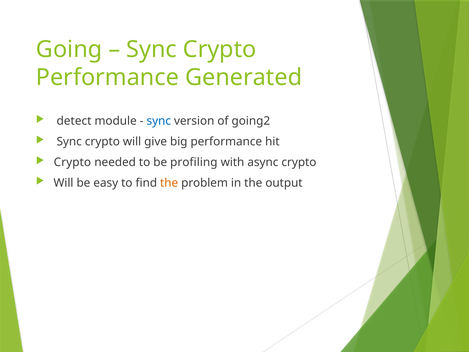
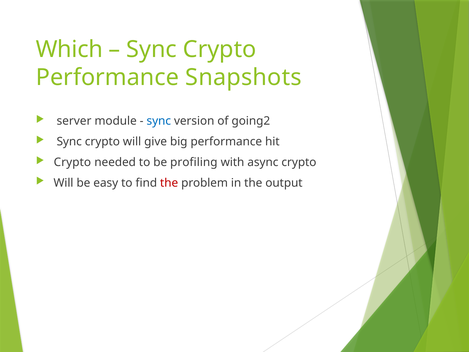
Going: Going -> Which (69, 49)
Generated: Generated -> Snapshots (243, 77)
detect: detect -> server (74, 121)
the colour: orange -> red (169, 183)
